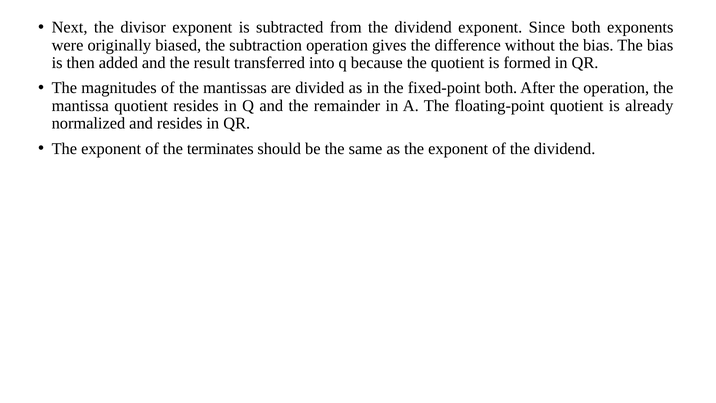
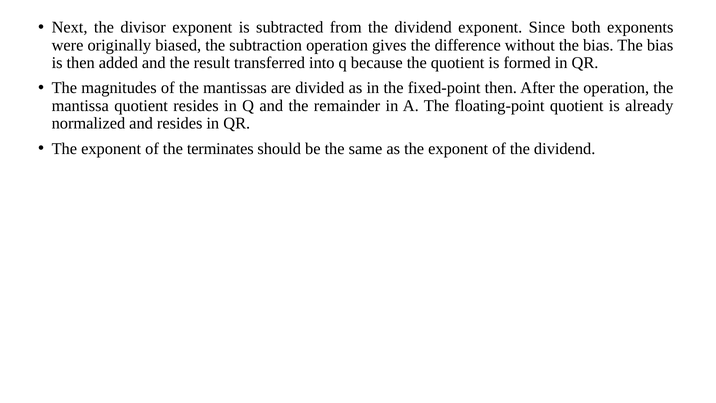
fixed-point both: both -> then (501, 88)
